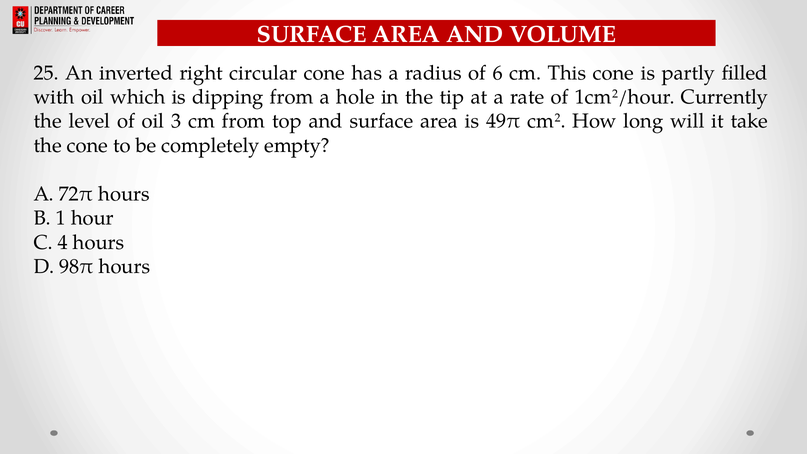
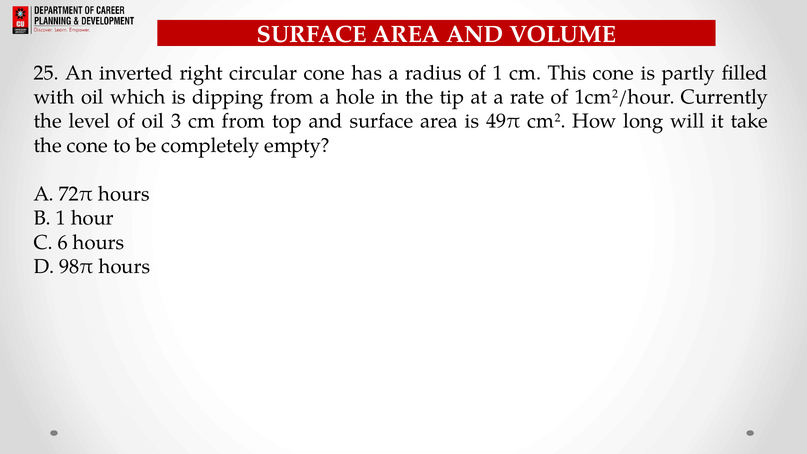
of 6: 6 -> 1 (498, 73)
4: 4 -> 6 (63, 242)
